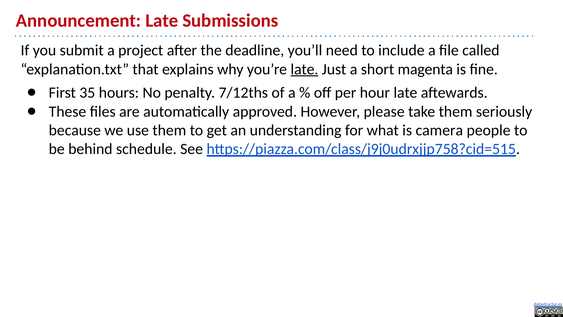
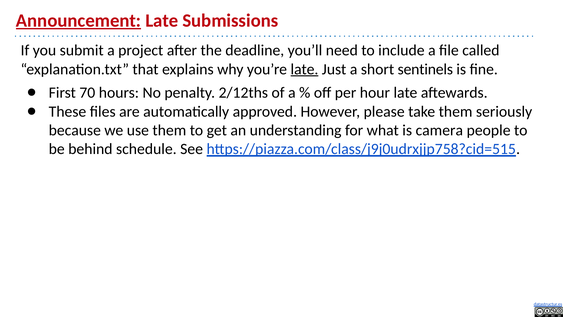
Announcement underline: none -> present (79, 21)
magenta: magenta -> sentinels (425, 69)
35: 35 -> 70 (87, 93)
7/12ths: 7/12ths -> 2/12ths (243, 93)
